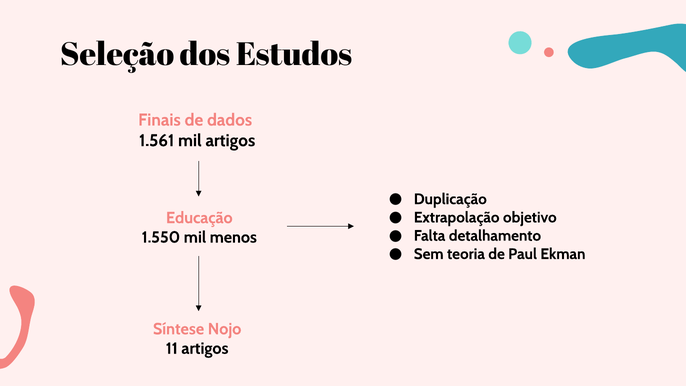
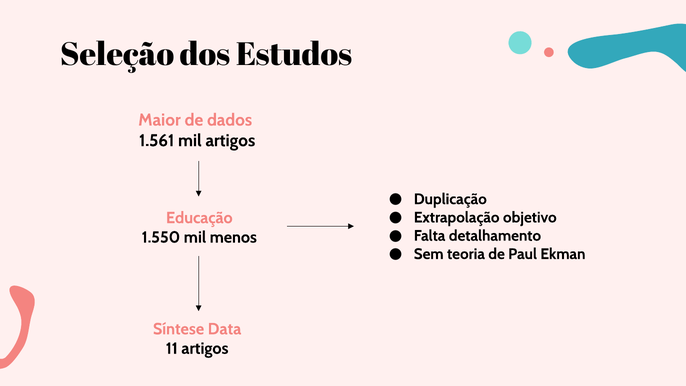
Finais: Finais -> Maior (159, 120)
Nojo: Nojo -> Data (225, 329)
